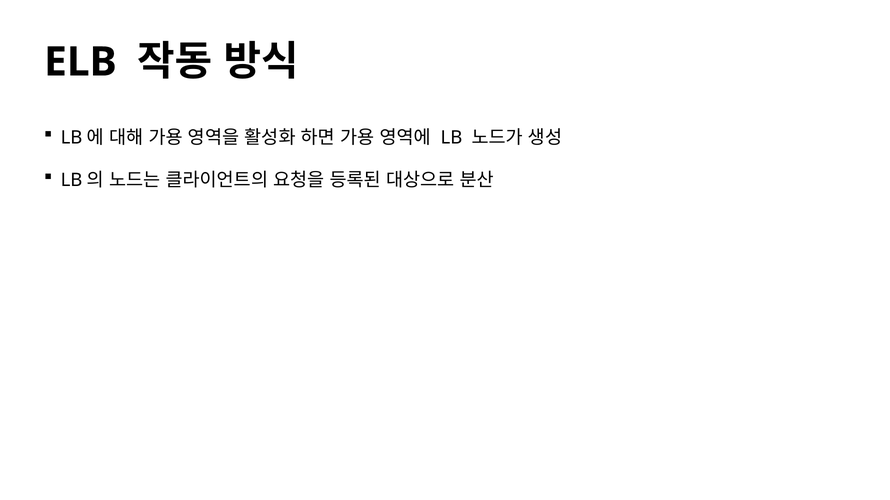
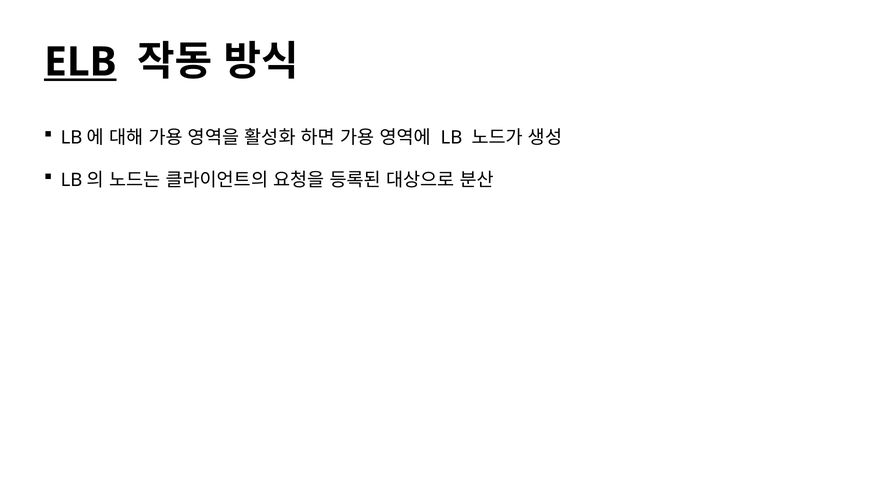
ELB underline: none -> present (80, 62)
